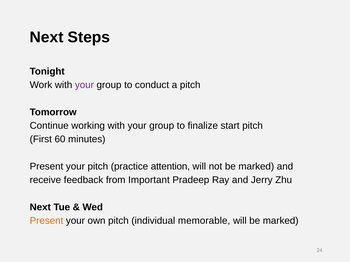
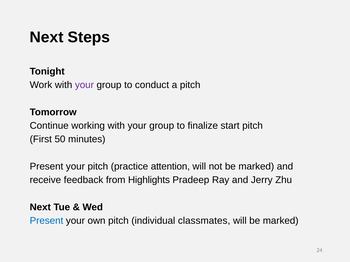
60: 60 -> 50 (60, 140)
Important: Important -> Highlights (149, 180)
Present colour: orange -> blue (46, 221)
memorable: memorable -> classmates (204, 221)
